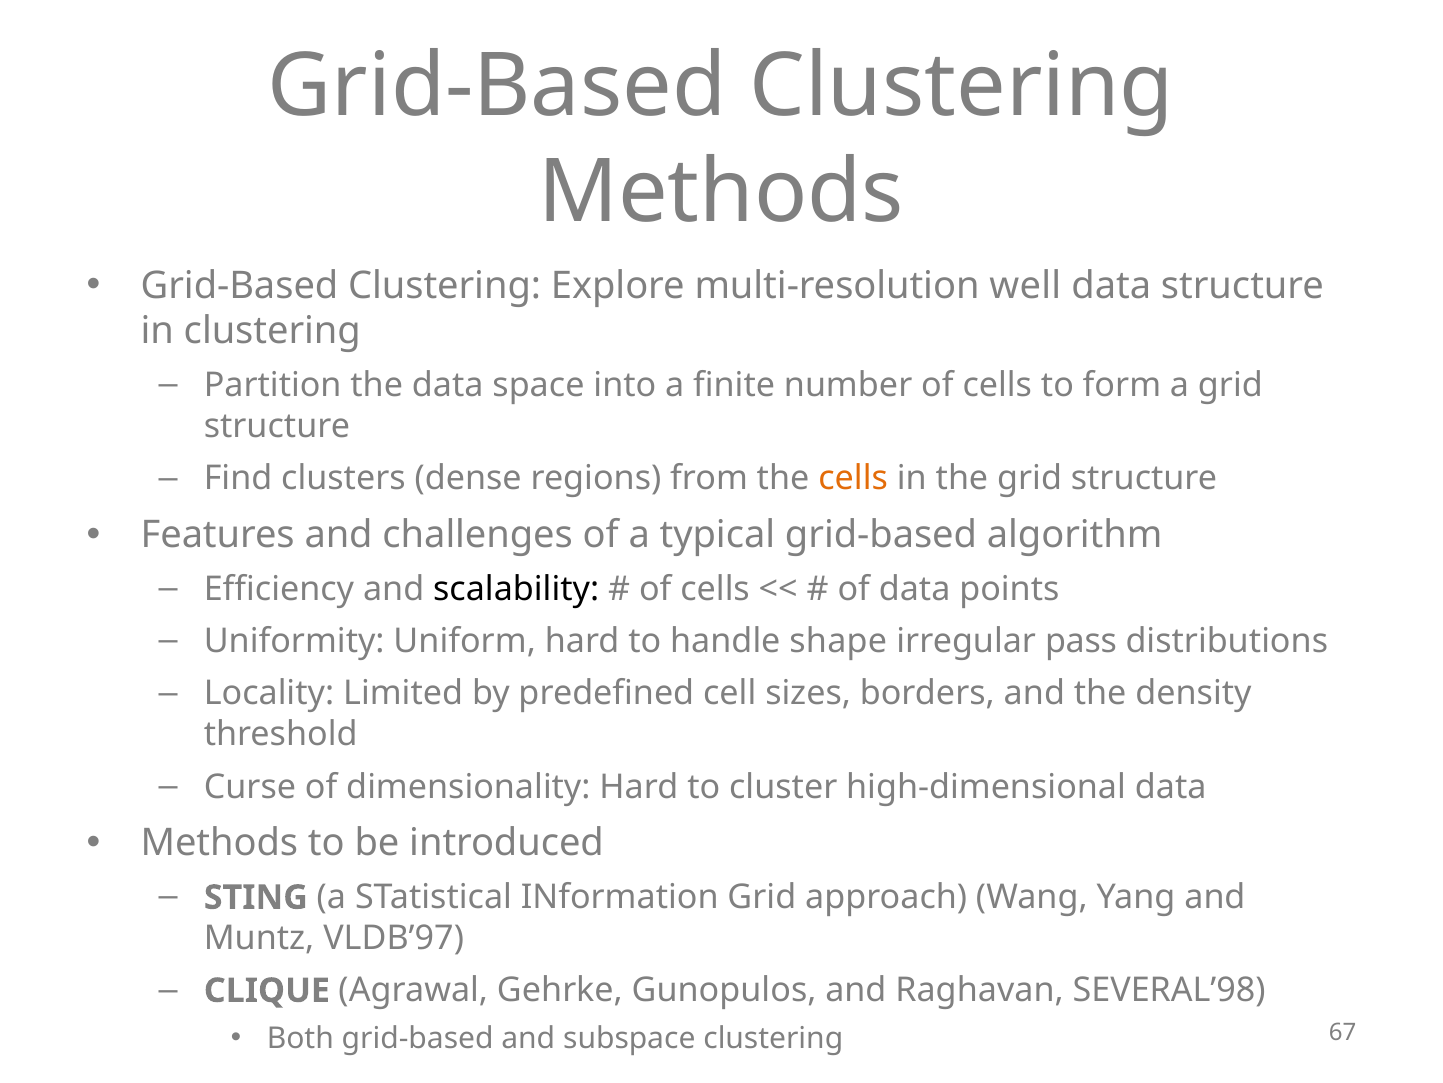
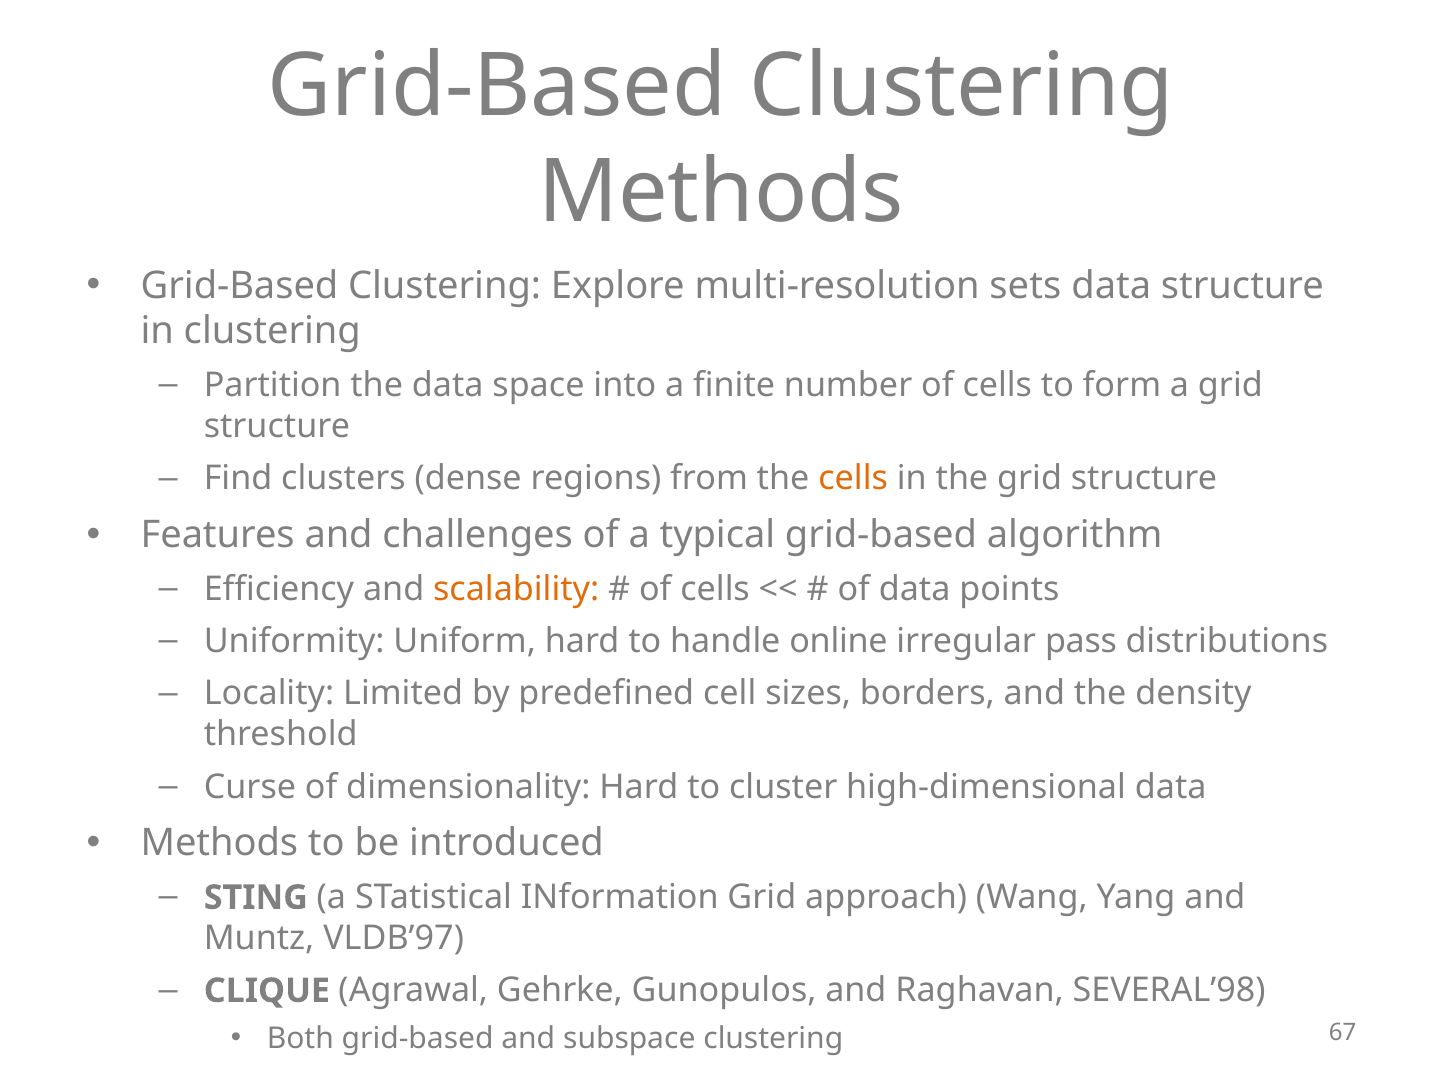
well: well -> sets (1025, 285)
scalability colour: black -> orange (516, 589)
shape: shape -> online (838, 641)
